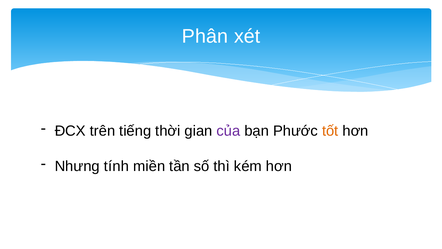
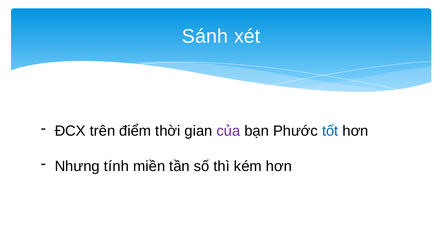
Phân: Phân -> Sánh (205, 36)
tiếng: tiếng -> điểm (135, 131)
tốt colour: orange -> blue (330, 131)
